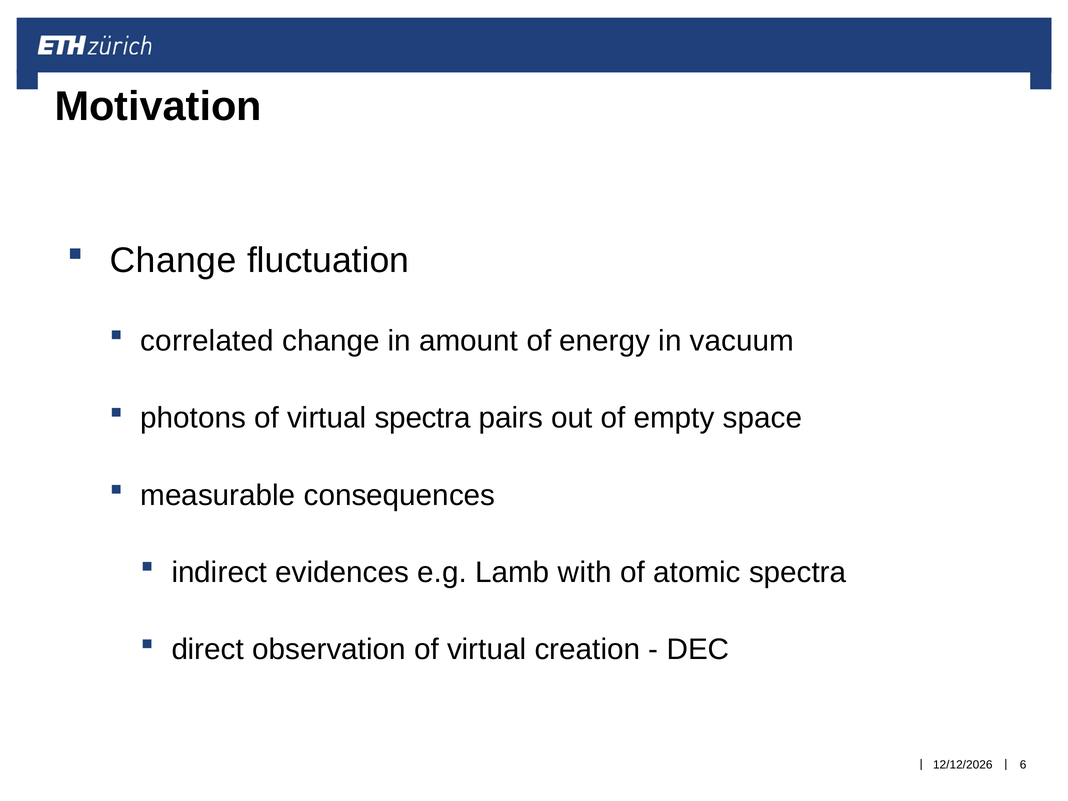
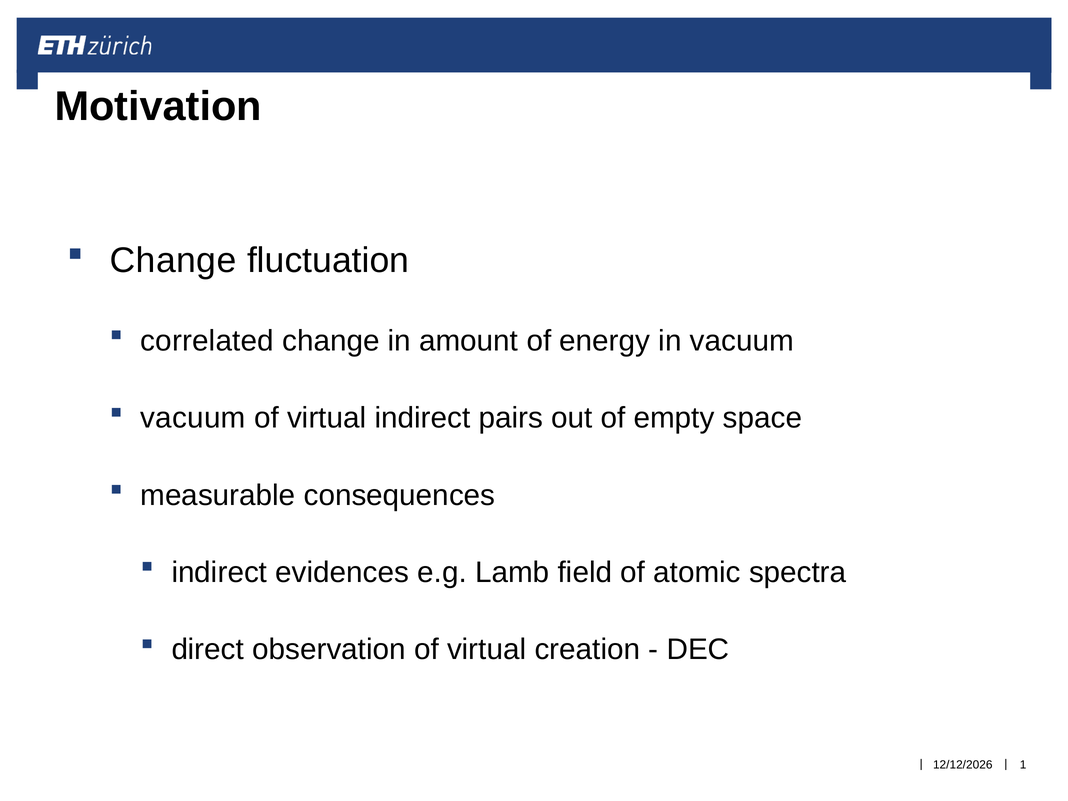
photons: photons -> vacuum (193, 418)
virtual spectra: spectra -> indirect (422, 418)
with: with -> field (585, 572)
6: 6 -> 1 (1023, 765)
